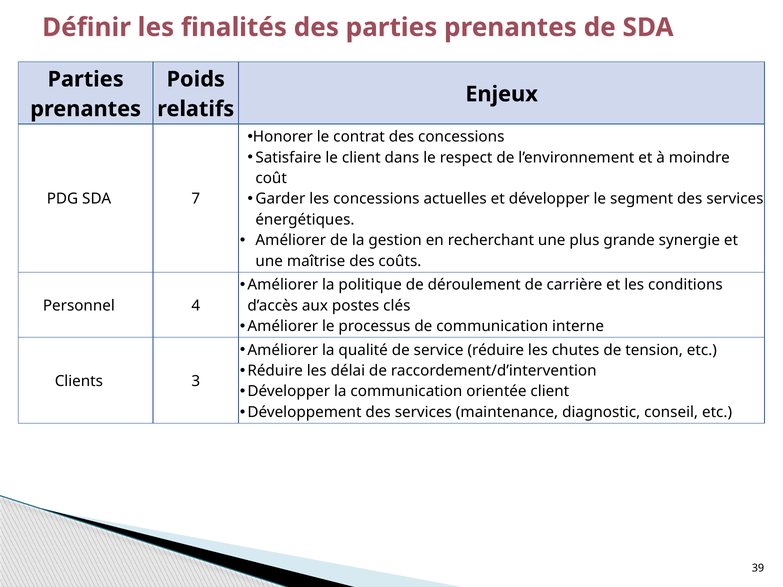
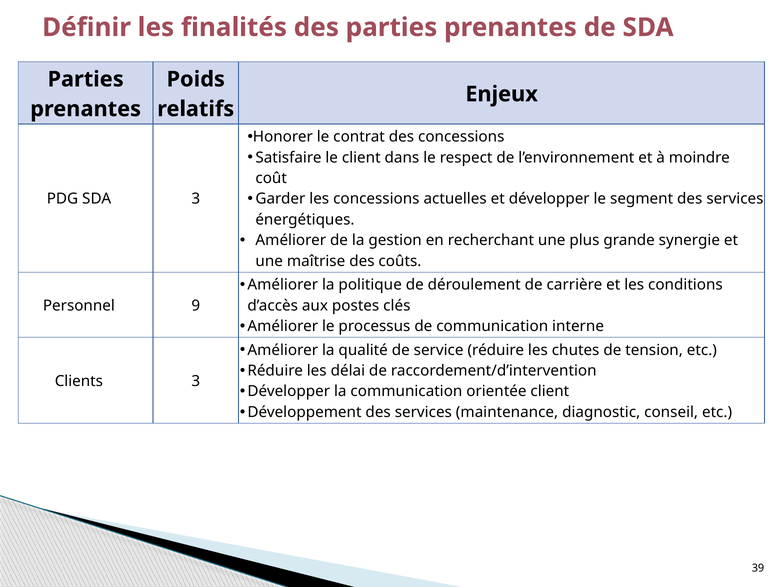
SDA 7: 7 -> 3 (196, 199)
4: 4 -> 9 (196, 306)
